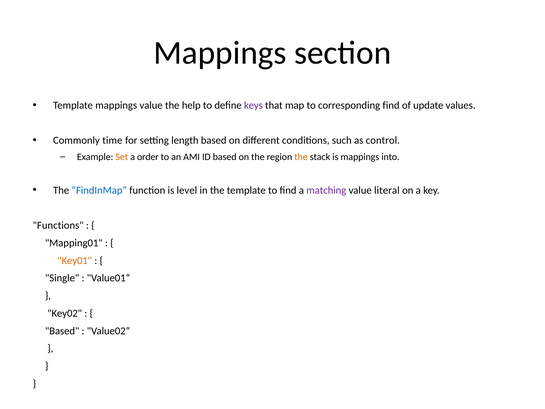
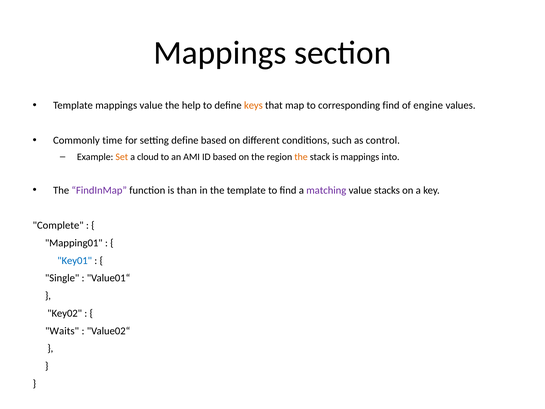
keys colour: purple -> orange (253, 105)
update: update -> engine (428, 105)
setting length: length -> define (185, 140)
order: order -> cloud (148, 157)
FindInMap colour: blue -> purple (99, 190)
level: level -> than (187, 190)
literal: literal -> stacks (387, 190)
Functions: Functions -> Complete (58, 225)
Key01 colour: orange -> blue (75, 260)
Based: Based -> Waits (62, 331)
